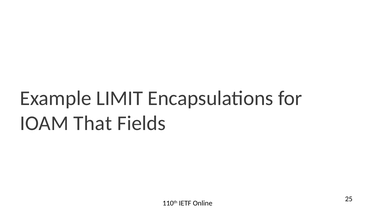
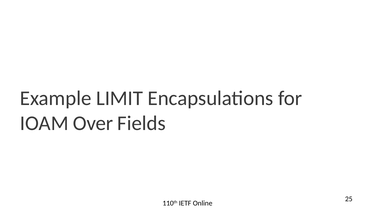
That: That -> Over (93, 123)
